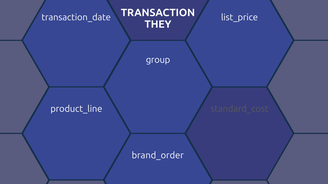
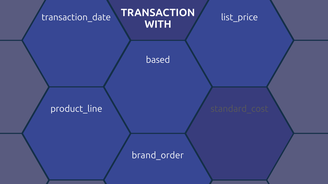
THEY: THEY -> WITH (158, 24)
group: group -> based (158, 60)
